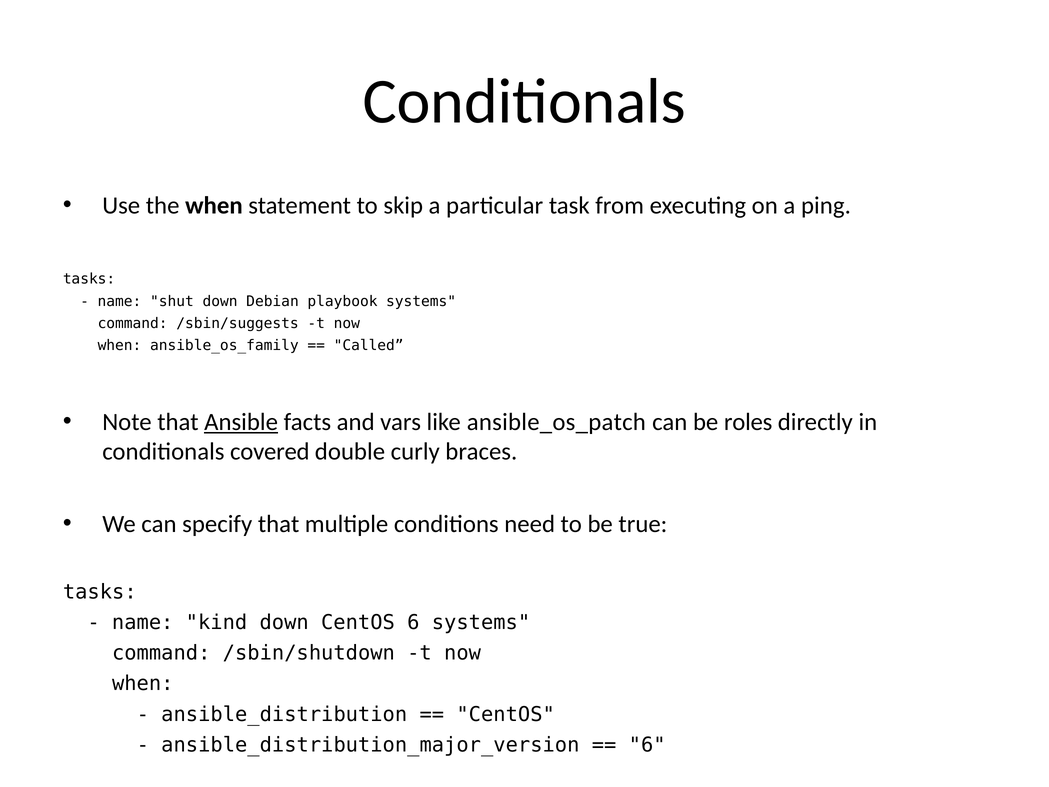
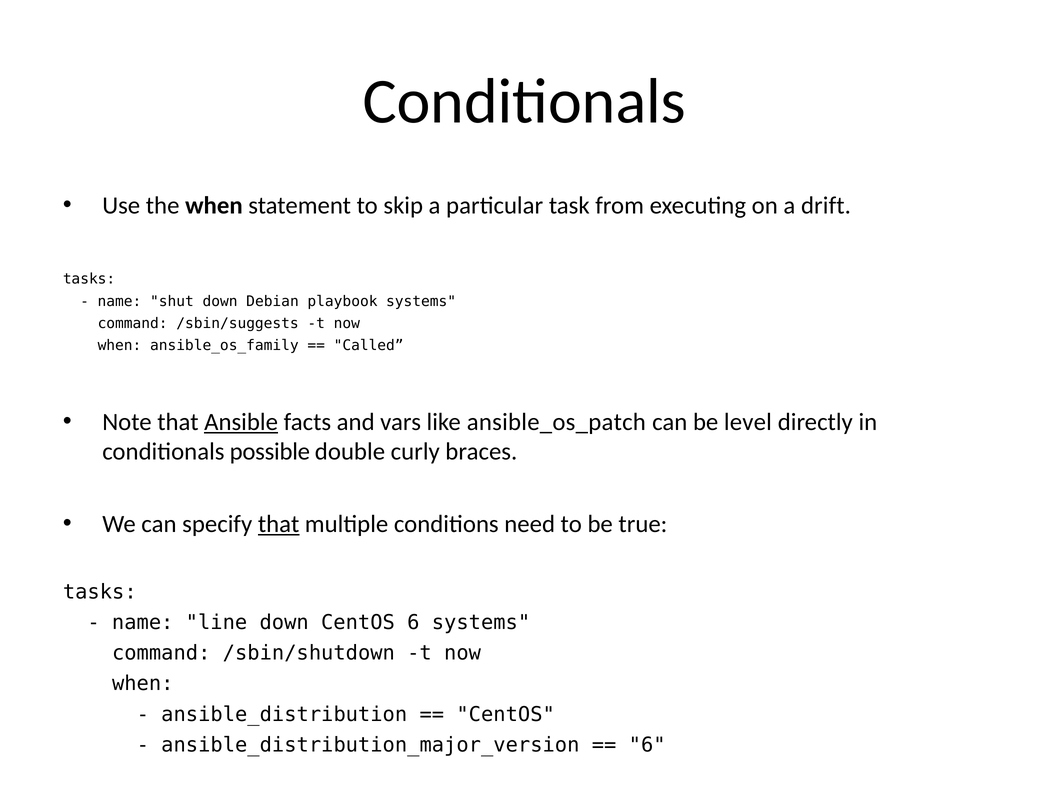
ping: ping -> drift (826, 205)
roles: roles -> level (748, 422)
covered: covered -> possible (270, 452)
that underline: none -> present (279, 524)
kind: kind -> line (216, 622)
